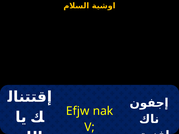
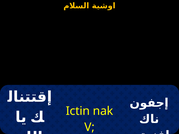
Efjw: Efjw -> Ictin (78, 111)
